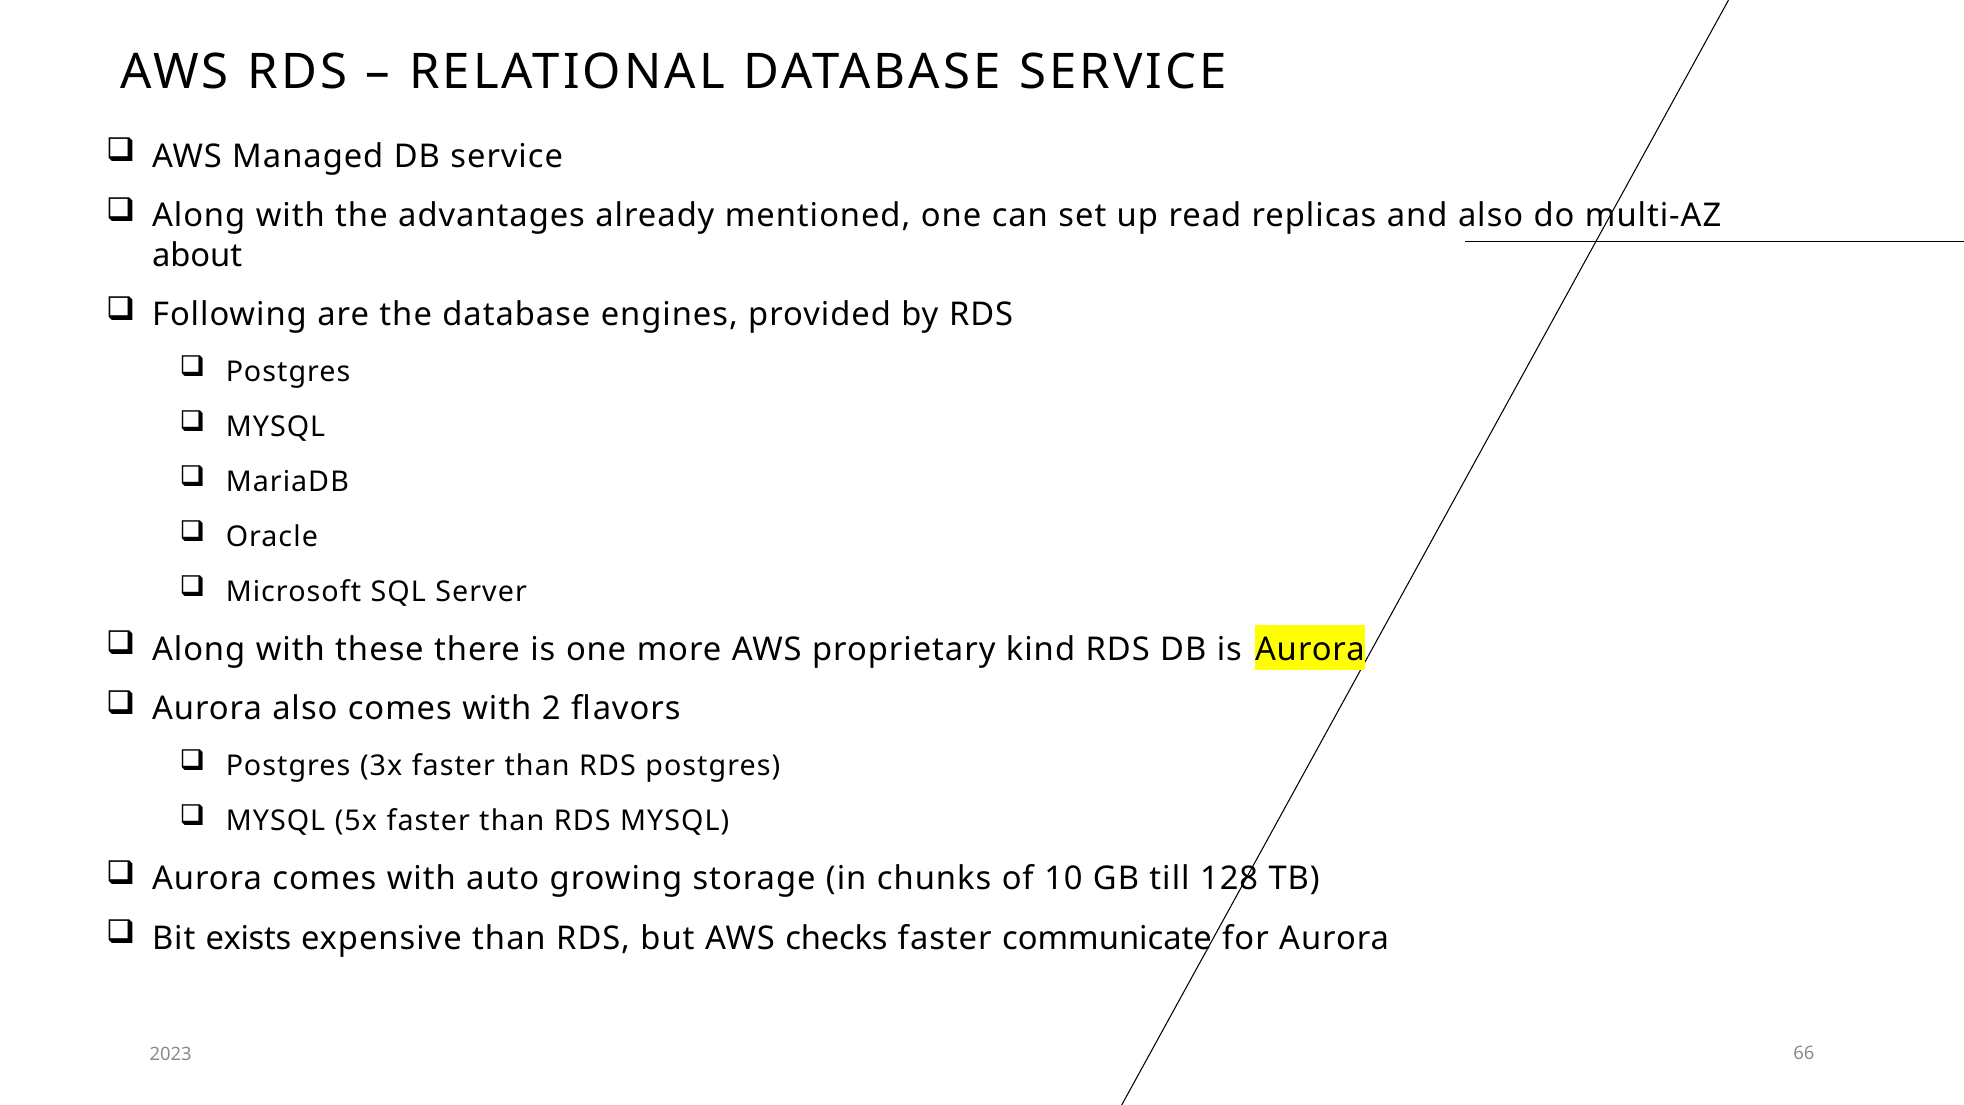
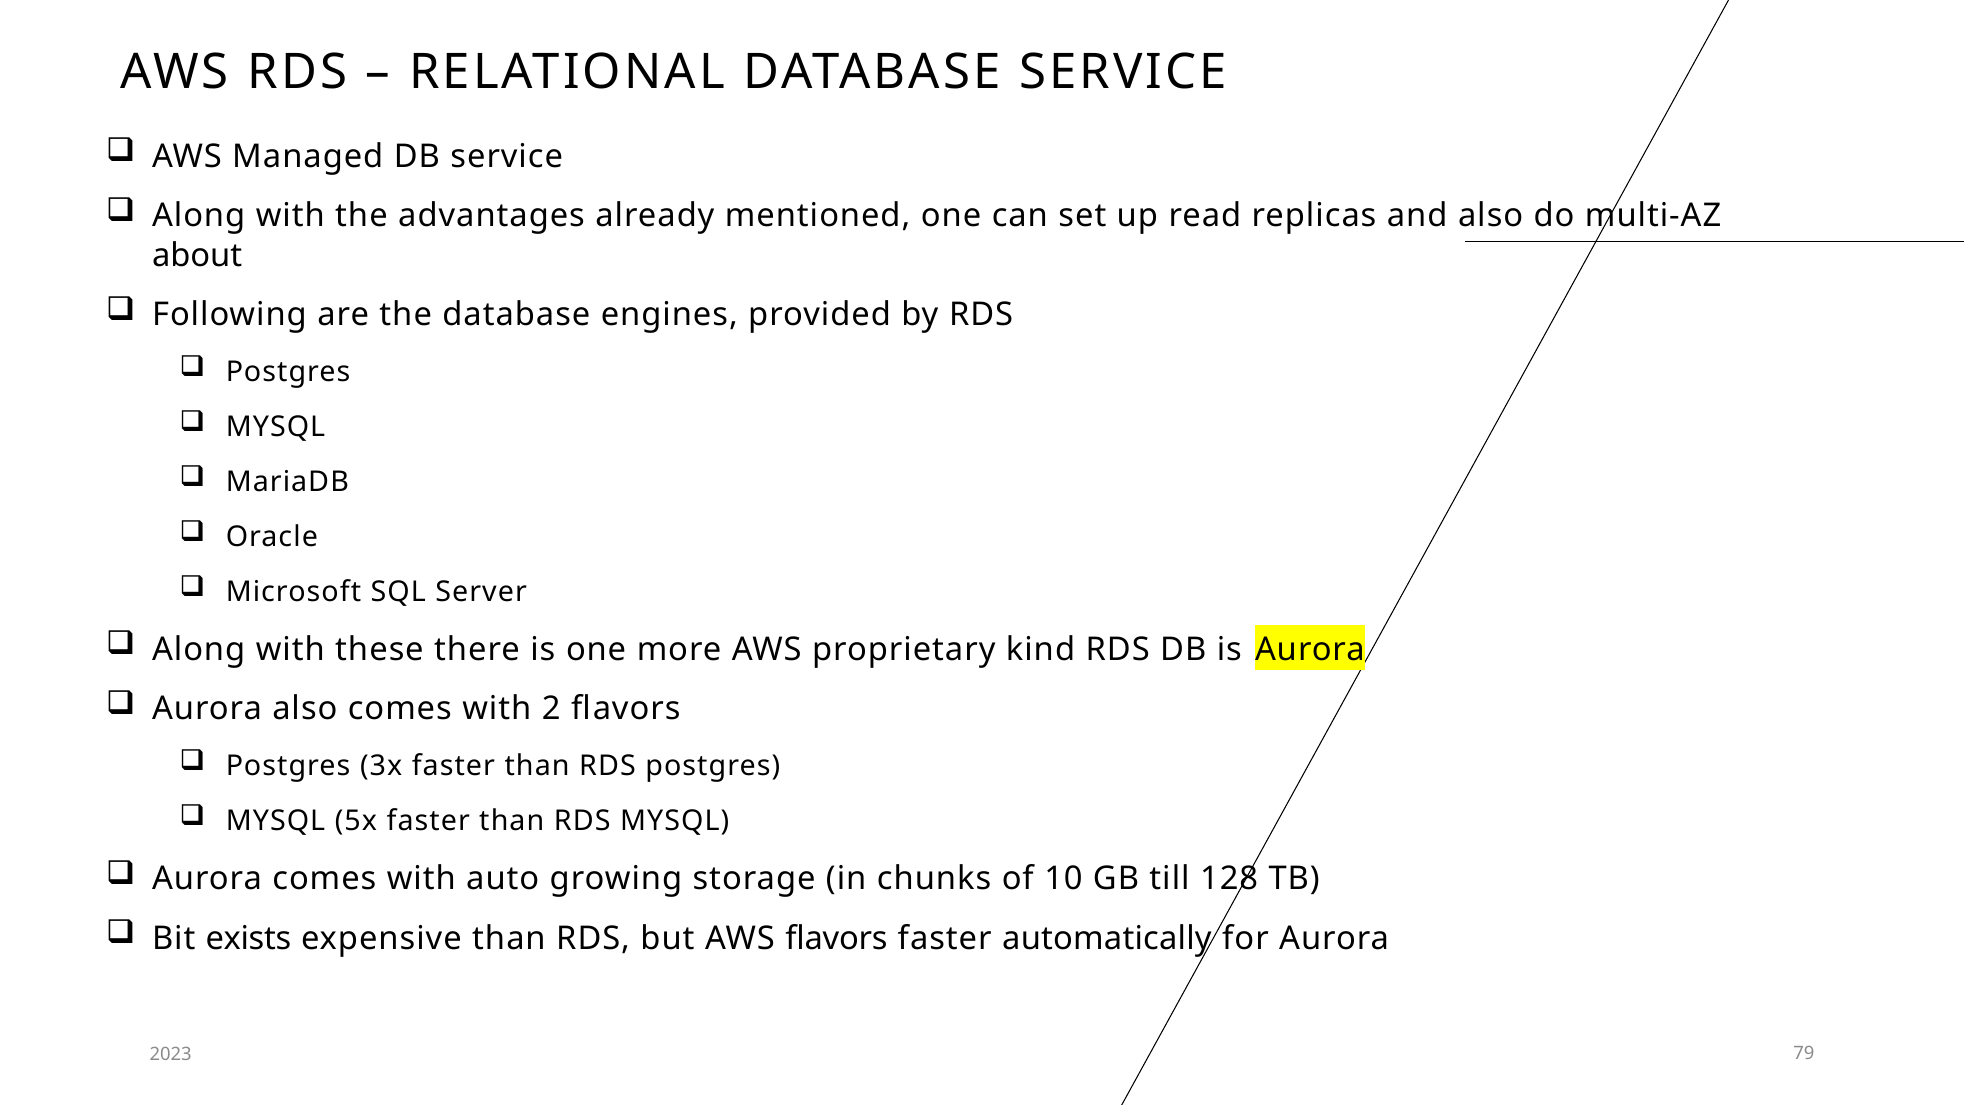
AWS checks: checks -> flavors (837, 938)
communicate: communicate -> automatically (1107, 938)
66: 66 -> 79 (1804, 1053)
